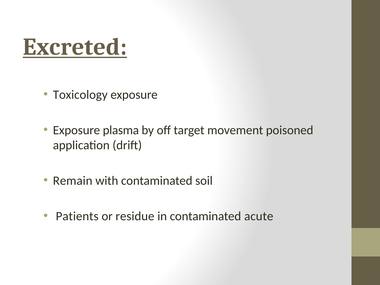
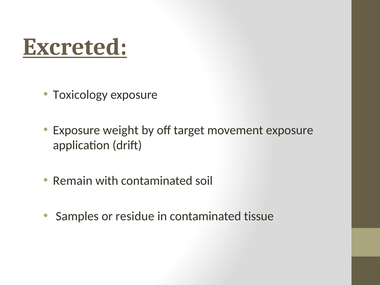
plasma: plasma -> weight (121, 130)
movement poisoned: poisoned -> exposure (290, 130)
Patients: Patients -> Samples (77, 216)
acute: acute -> tissue (259, 216)
